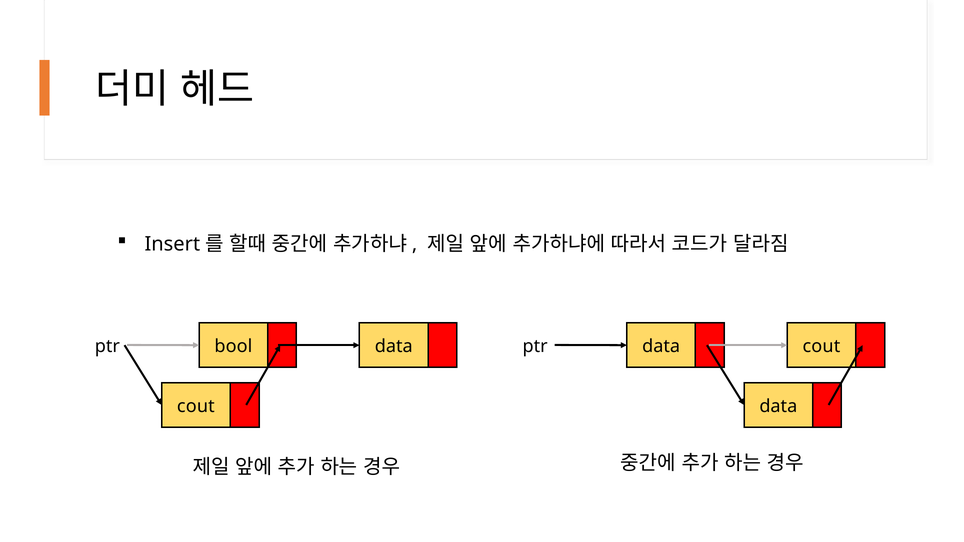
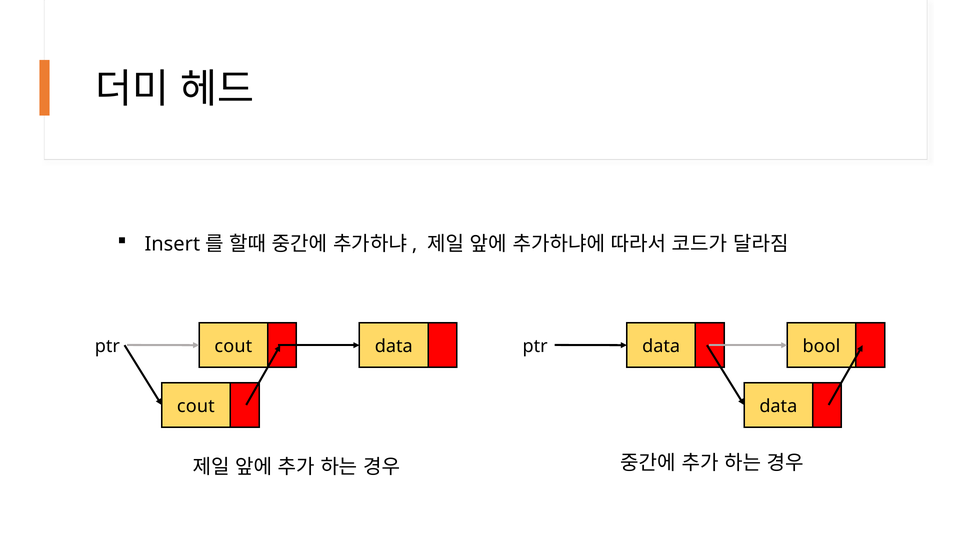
ptr bool: bool -> cout (233, 347)
ptr data cout: cout -> bool (821, 347)
